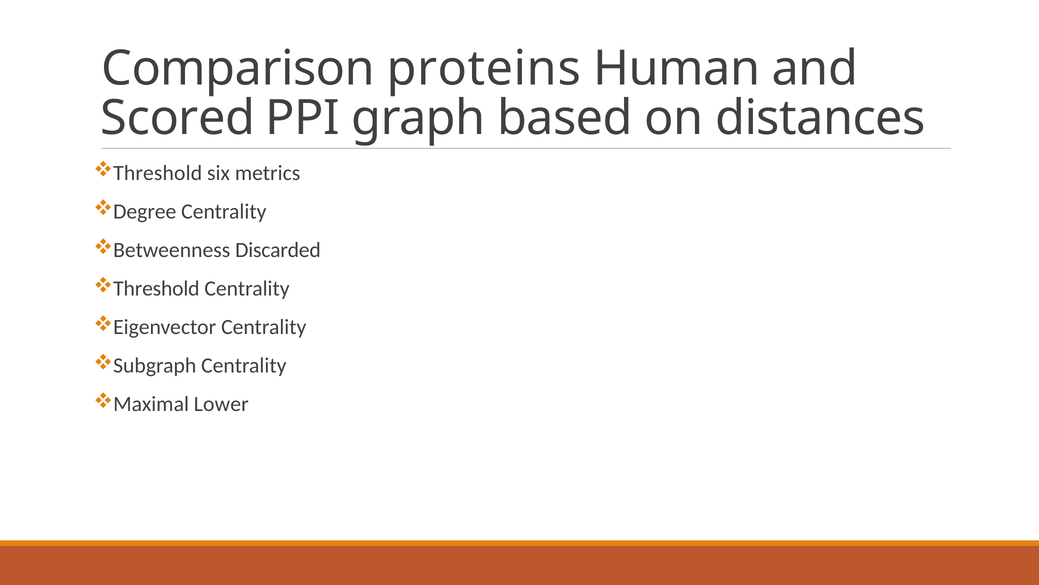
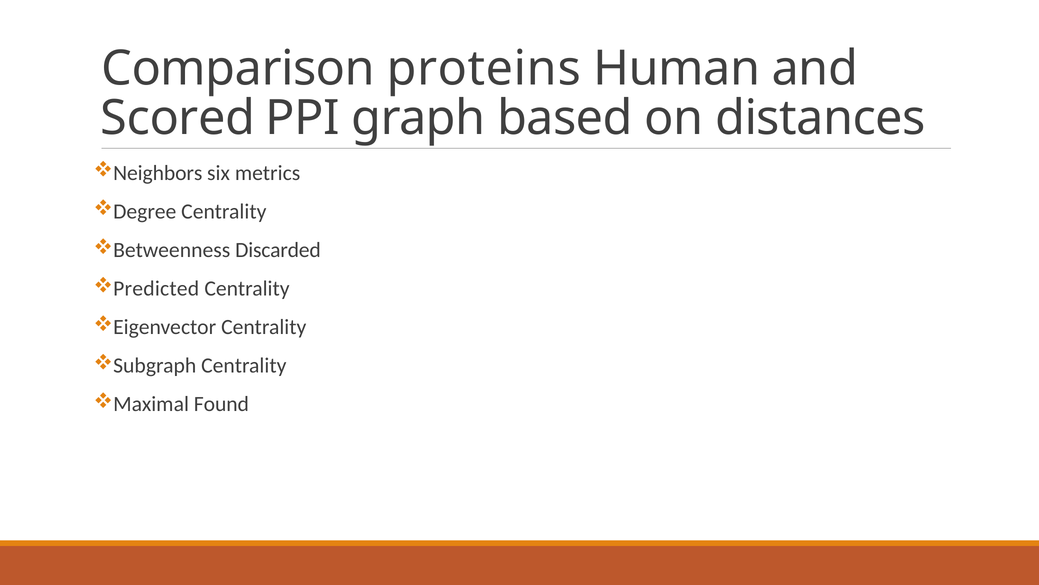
Threshold: Threshold -> Neighbors (158, 173)
Threshold: Threshold -> Predicted (156, 288)
Lower: Lower -> Found (221, 404)
